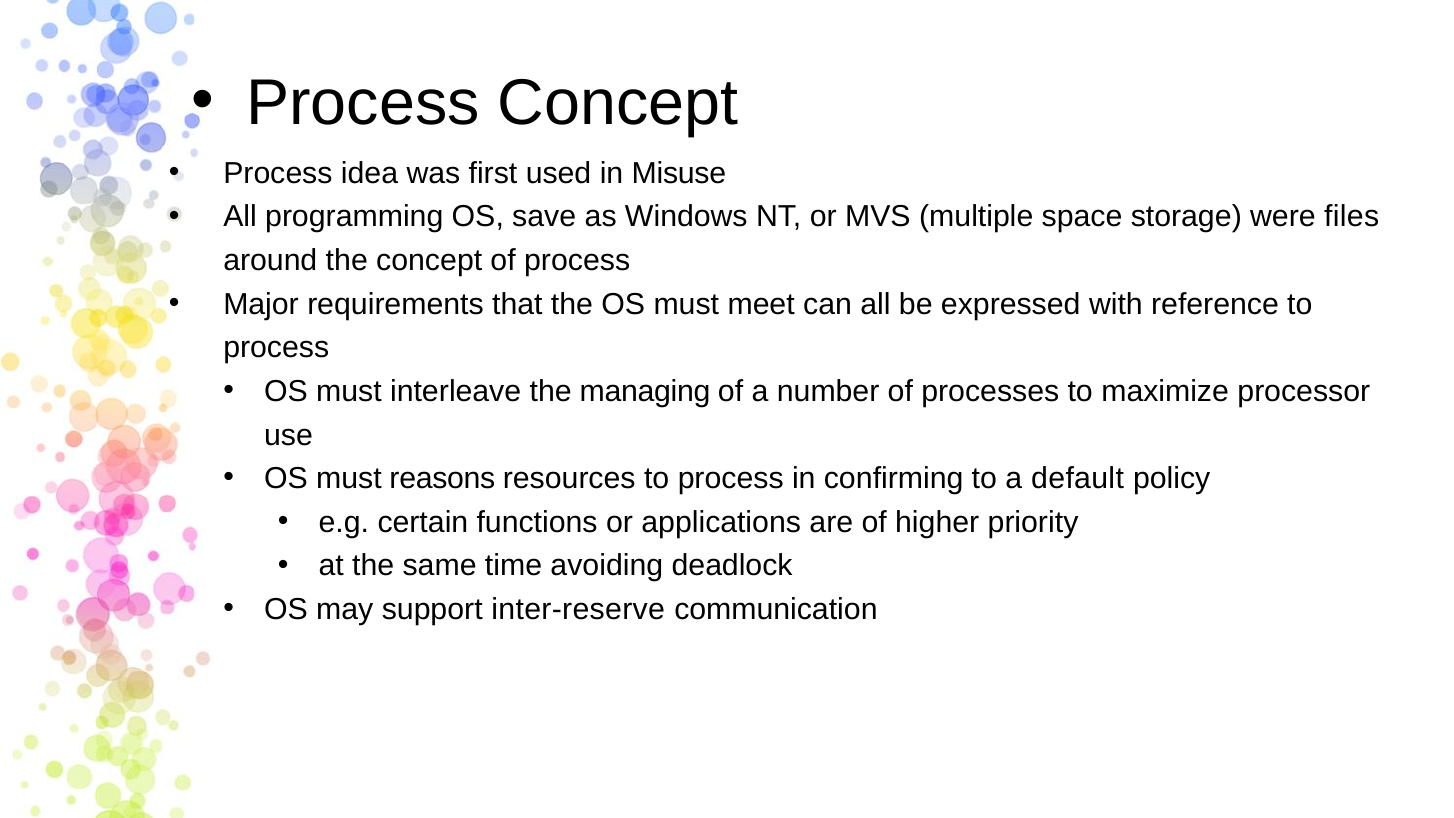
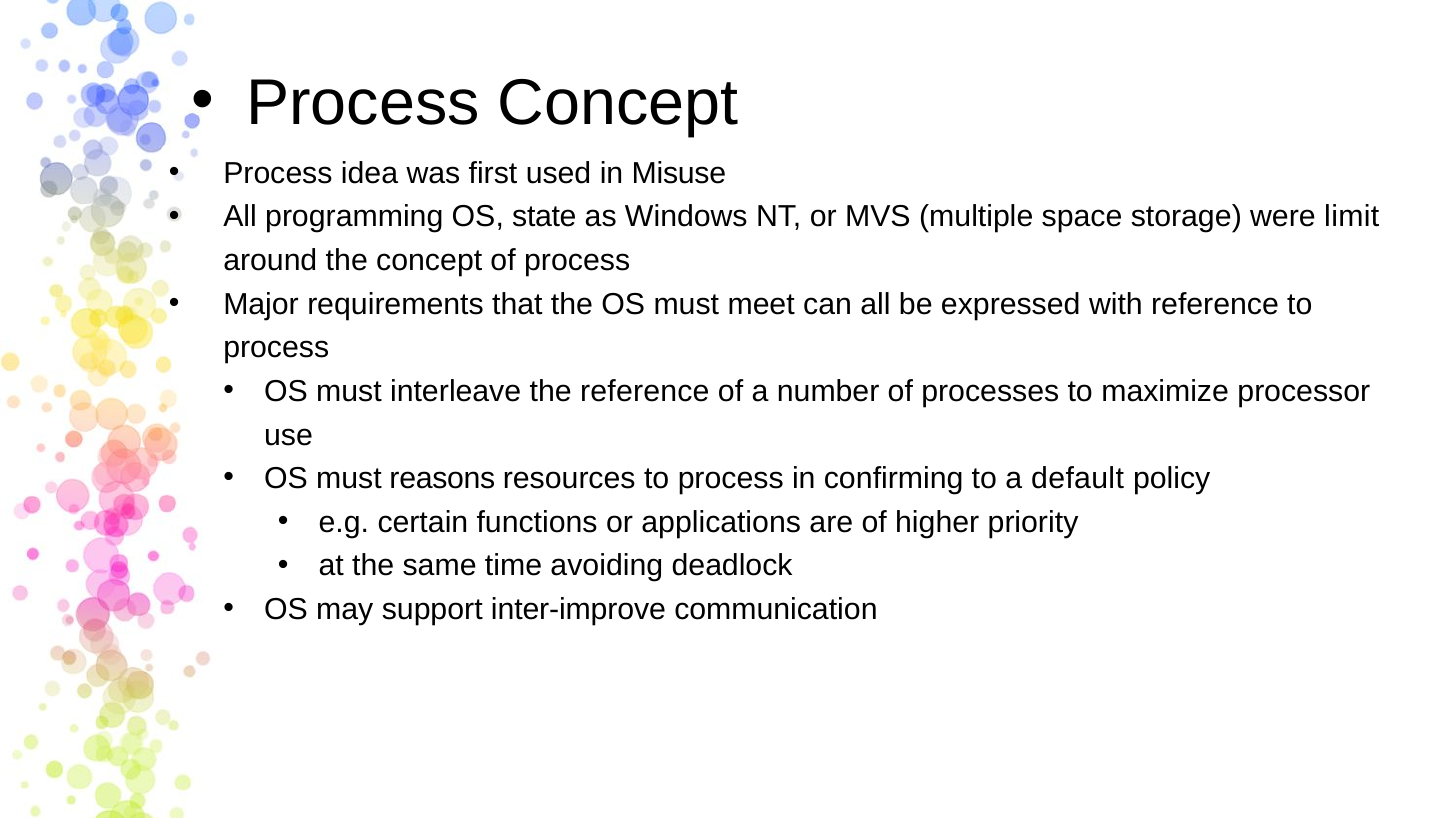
save: save -> state (544, 217)
files: files -> limit (1352, 217)
the managing: managing -> reference (645, 391)
inter-reserve: inter-reserve -> inter-improve (578, 610)
